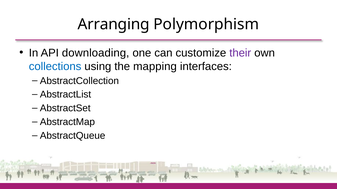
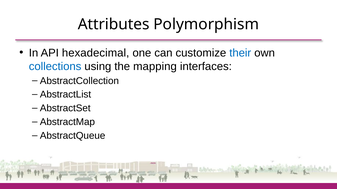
Arranging: Arranging -> Attributes (114, 24)
downloading: downloading -> hexadecimal (96, 53)
their colour: purple -> blue (240, 53)
